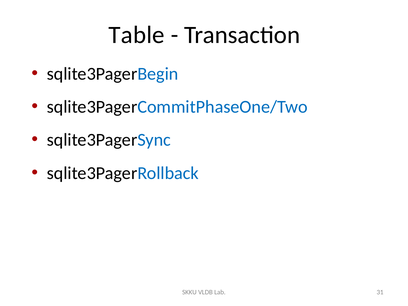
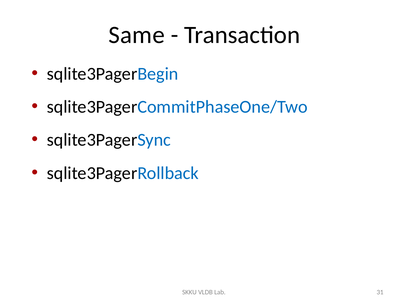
Table: Table -> Same (137, 35)
